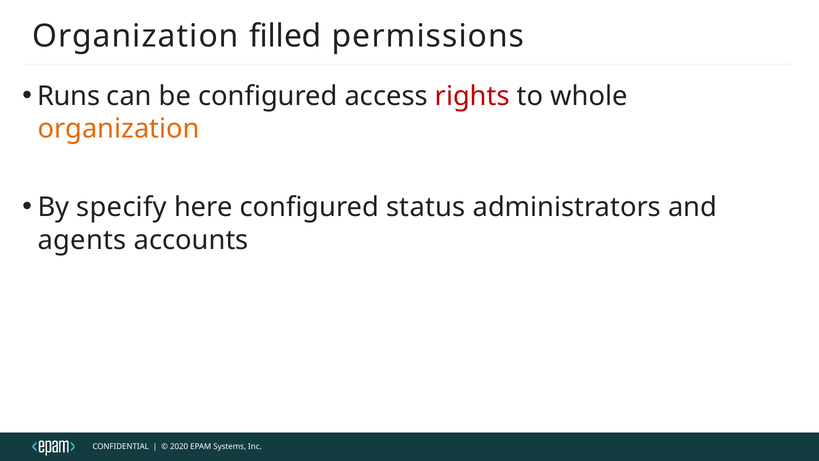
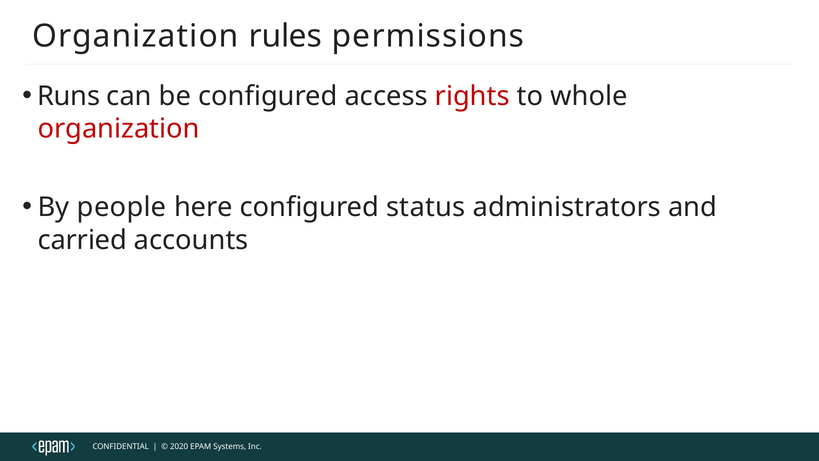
filled: filled -> rules (285, 36)
organization colour: orange -> red (119, 129)
specify: specify -> people (122, 207)
agents: agents -> carried (82, 240)
